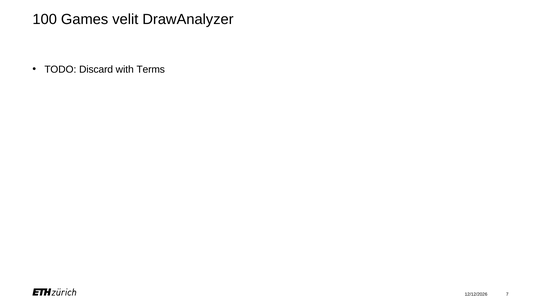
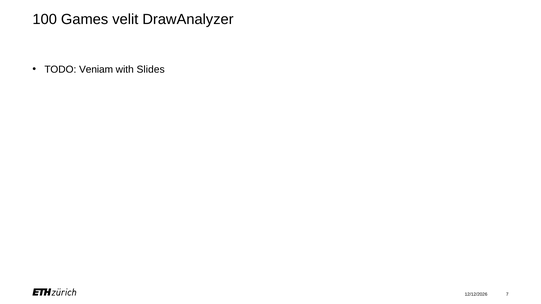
Discard: Discard -> Veniam (96, 69)
Terms: Terms -> Slides (151, 69)
